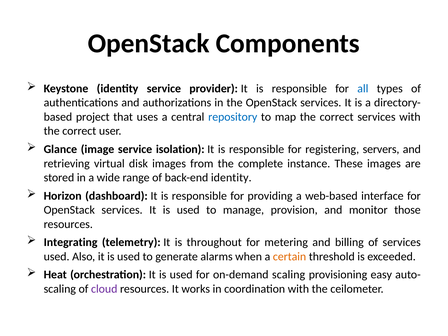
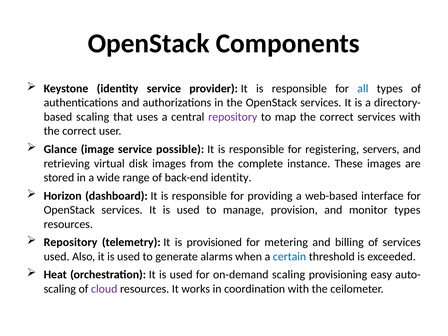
project: project -> scaling (93, 117)
repository colour: blue -> purple (233, 117)
isolation: isolation -> possible (180, 149)
monitor those: those -> types (407, 210)
Integrating: Integrating -> Repository (71, 242)
throughout: throughout -> provisioned (214, 242)
certain colour: orange -> blue (290, 257)
